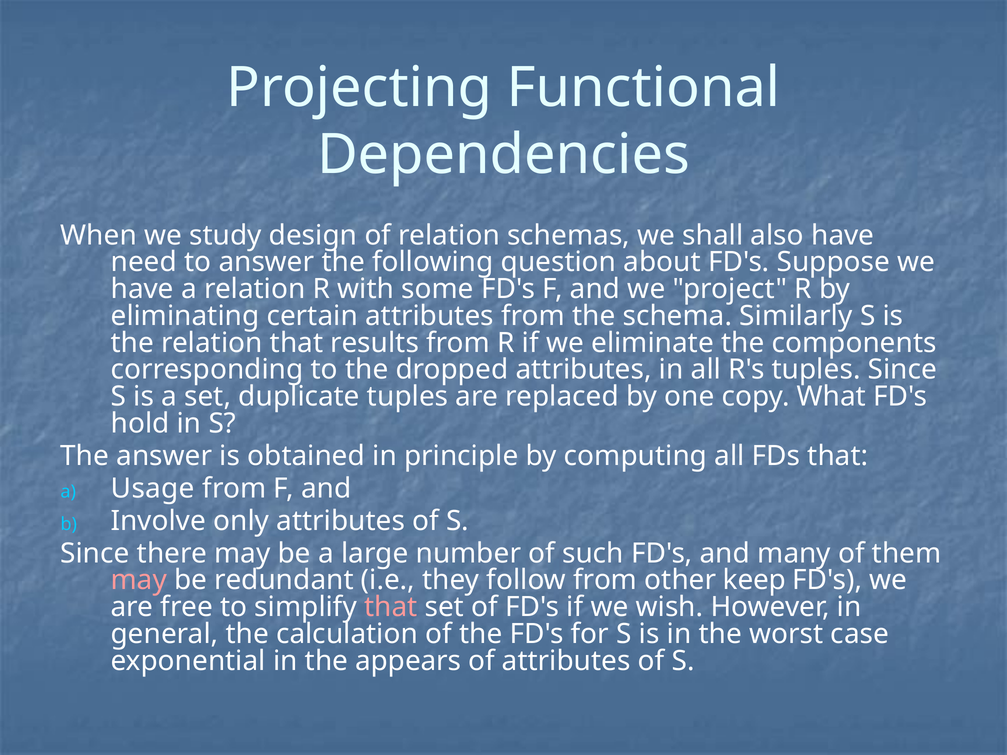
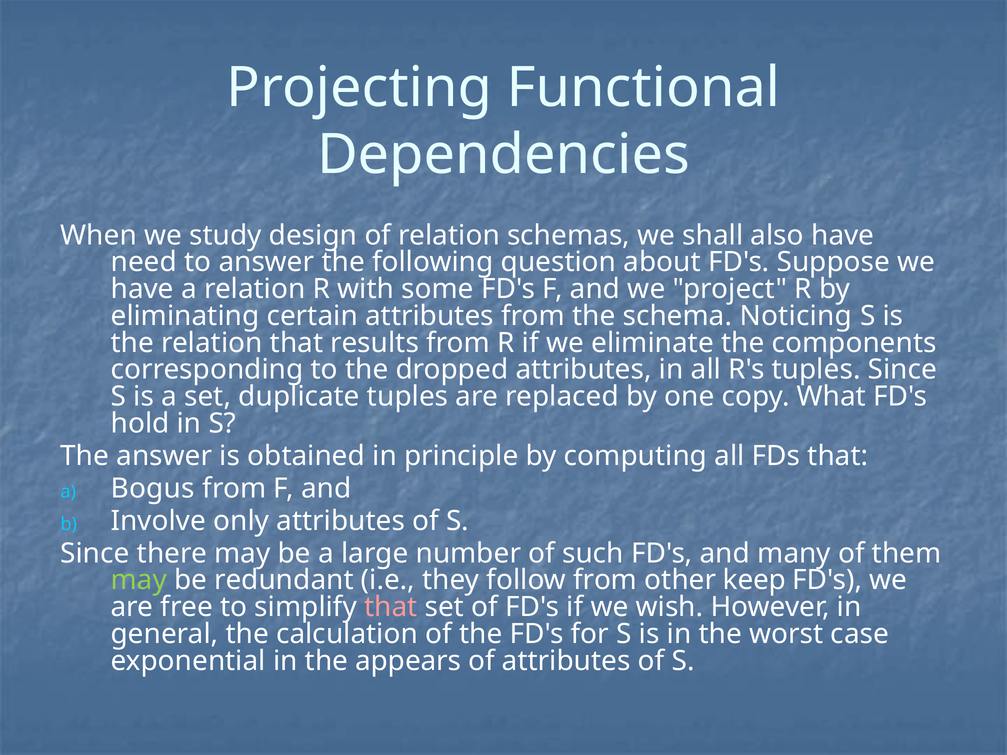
Similarly: Similarly -> Noticing (796, 316)
Usage: Usage -> Bogus (153, 489)
may colour: pink -> light green (139, 580)
